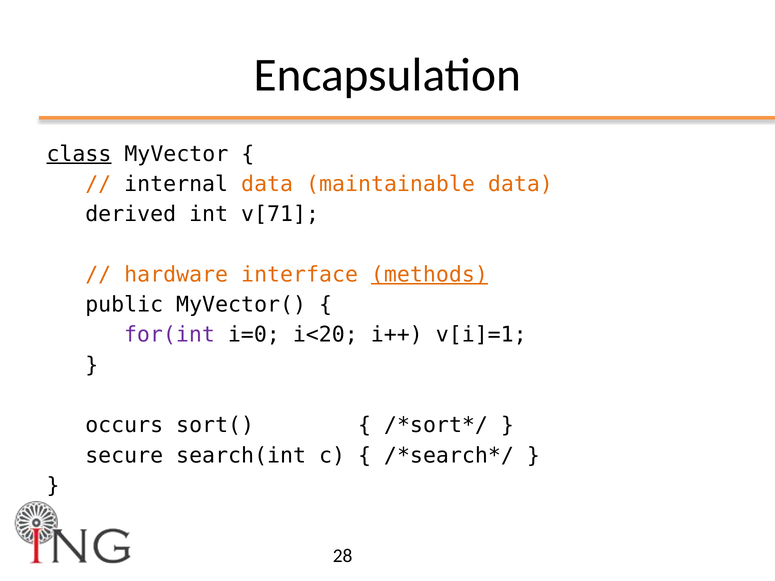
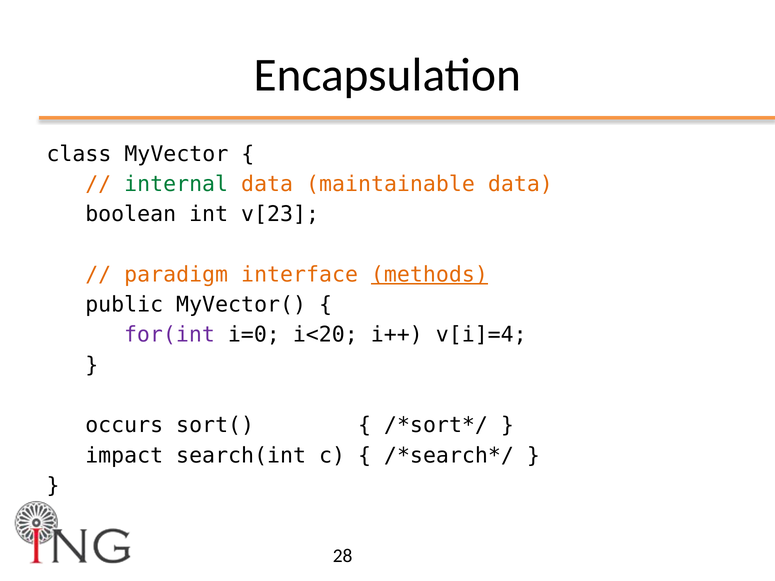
class underline: present -> none (79, 154)
internal colour: black -> green (176, 184)
derived: derived -> boolean (131, 214)
v[71: v[71 -> v[23 (280, 214)
hardware: hardware -> paradigm (176, 275)
v[i]=1: v[i]=1 -> v[i]=4 (481, 335)
secure: secure -> impact (124, 456)
